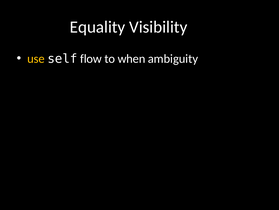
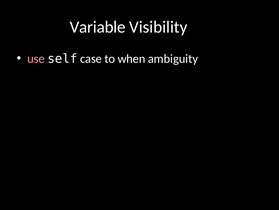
Equality: Equality -> Variable (98, 27)
use colour: yellow -> pink (36, 59)
flow: flow -> case (91, 59)
